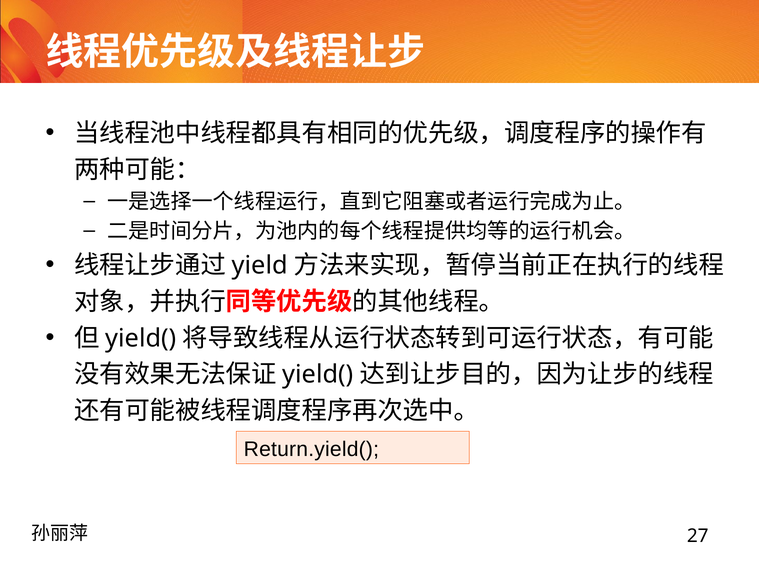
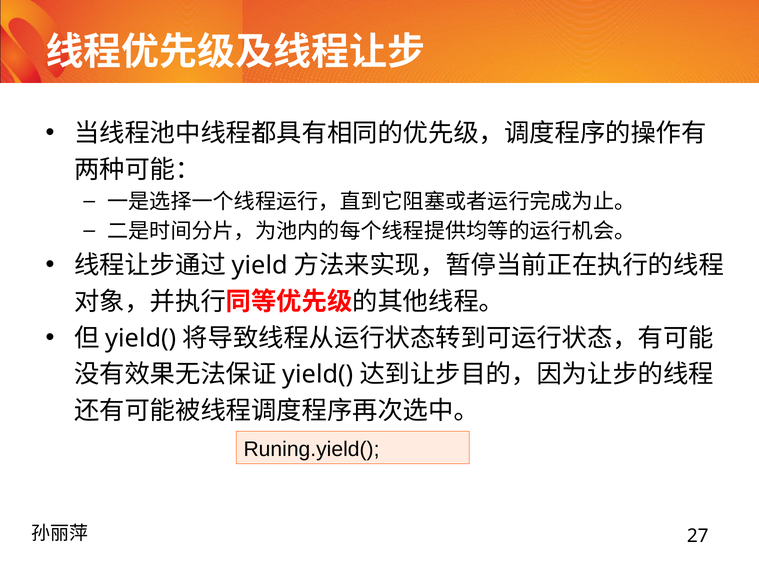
Return.yield(: Return.yield( -> Runing.yield( (311, 449)
